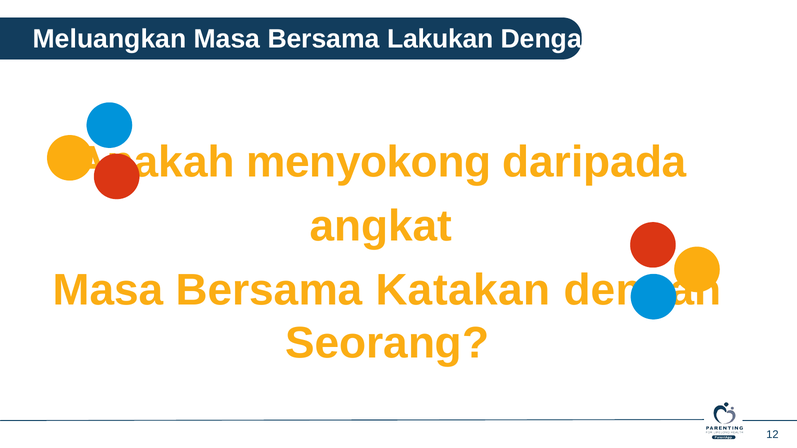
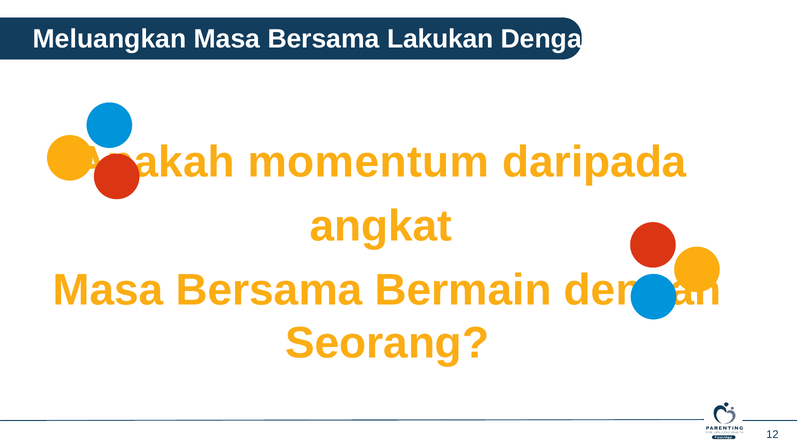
menyokong: menyokong -> momentum (368, 162)
Katakan: Katakan -> Bermain (463, 290)
